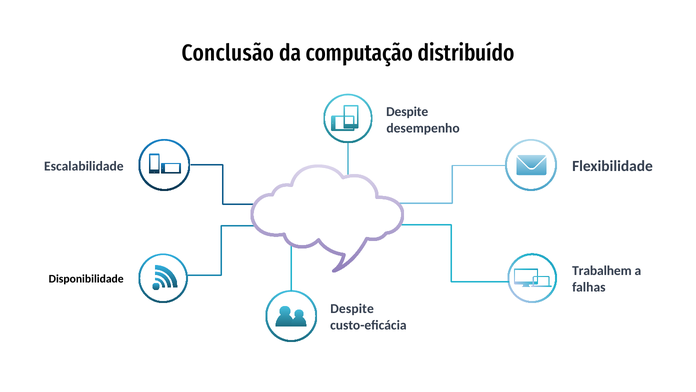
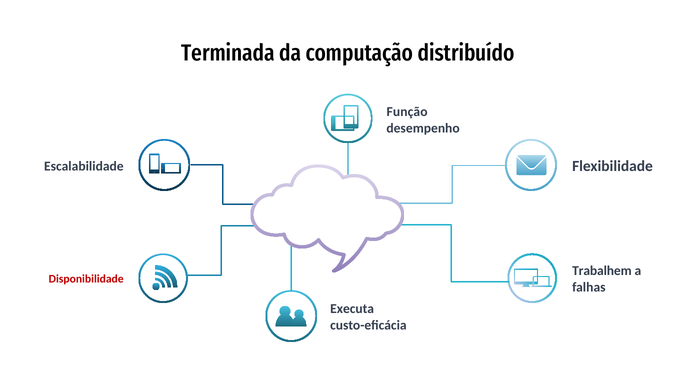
Conclusão: Conclusão -> Terminada (228, 53)
Despite: Despite -> Função (407, 112)
Disponibilidade colour: black -> red (86, 279)
Despite: Despite -> Executa (352, 308)
